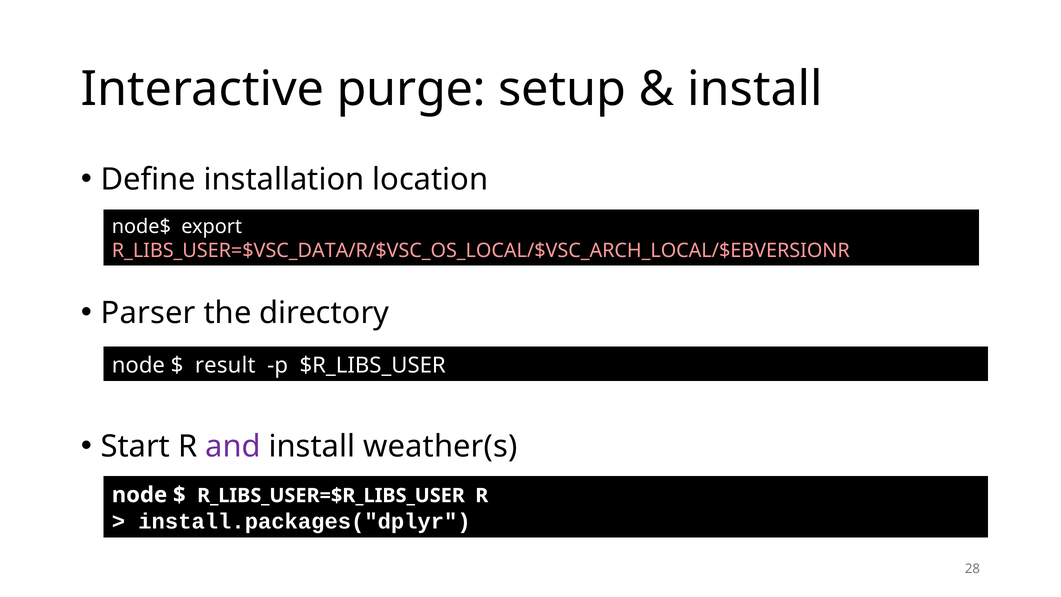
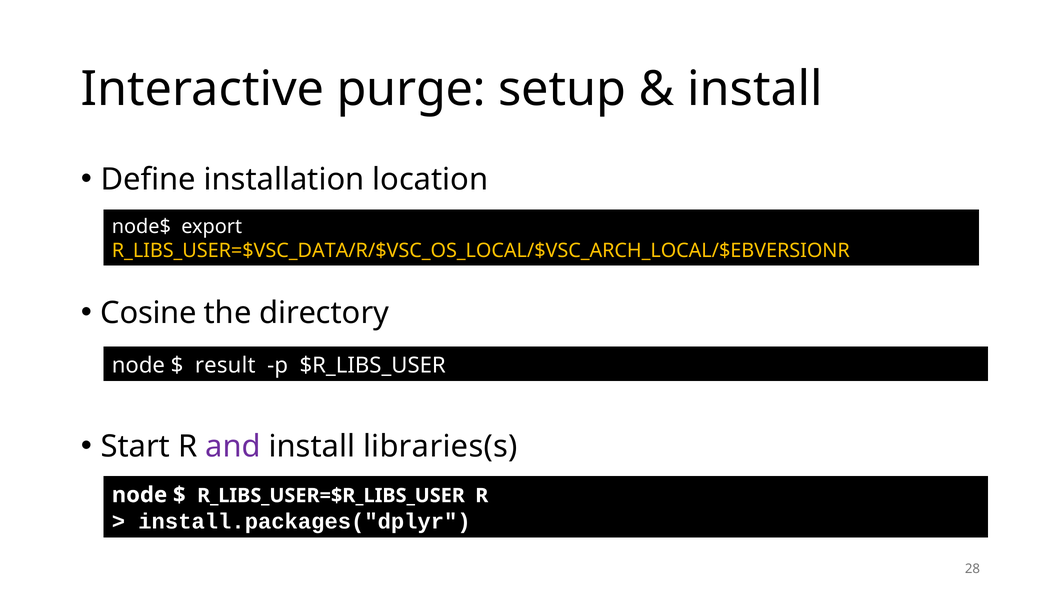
R_LIBS_USER=$VSC_DATA/R/$VSC_OS_LOCAL/$VSC_ARCH_LOCAL/$EBVERSIONR colour: pink -> yellow (481, 251)
Parser: Parser -> Cosine (148, 313)
weather(s: weather(s -> libraries(s (440, 446)
